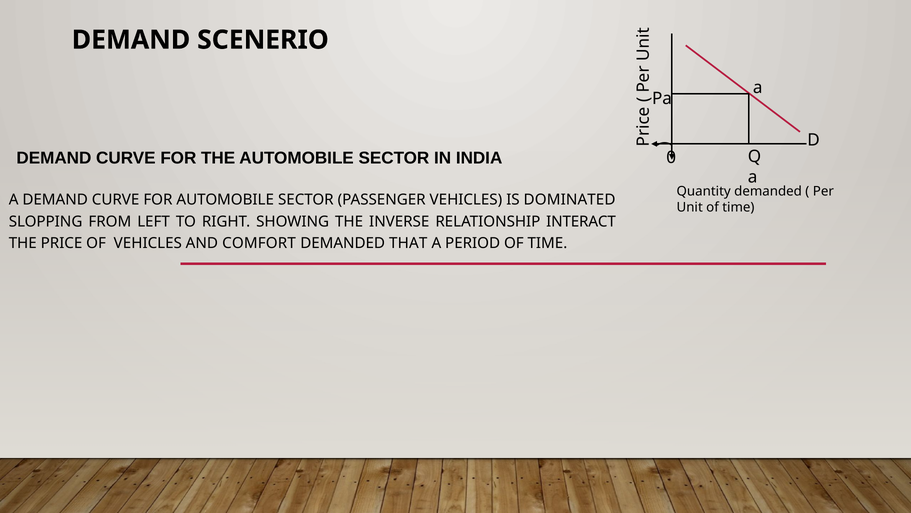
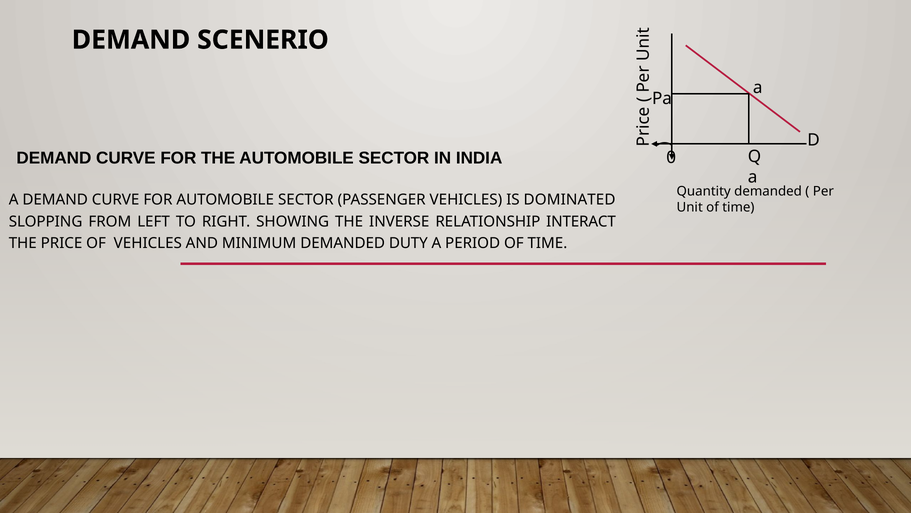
COMFORT: COMFORT -> MINIMUM (259, 243)
THAT: THAT -> DUTY (408, 243)
